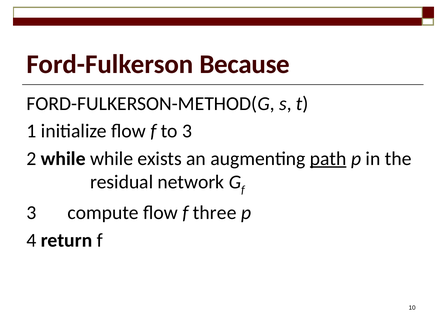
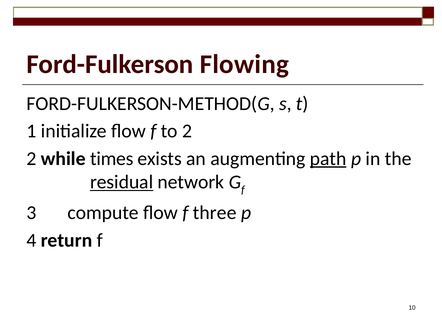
Because: Because -> Flowing (244, 65)
to 3: 3 -> 2 (187, 131)
while while: while -> times (112, 159)
residual underline: none -> present (122, 182)
